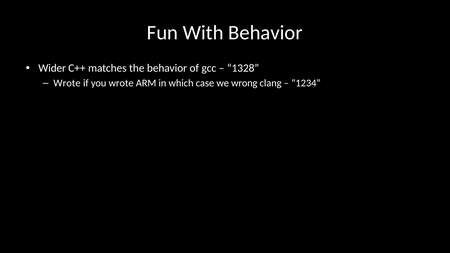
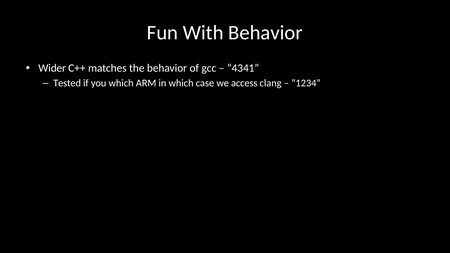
1328: 1328 -> 4341 (243, 68)
Wrote: Wrote -> Tested (67, 83)
you wrote: wrote -> which (121, 83)
wrong: wrong -> access (244, 83)
